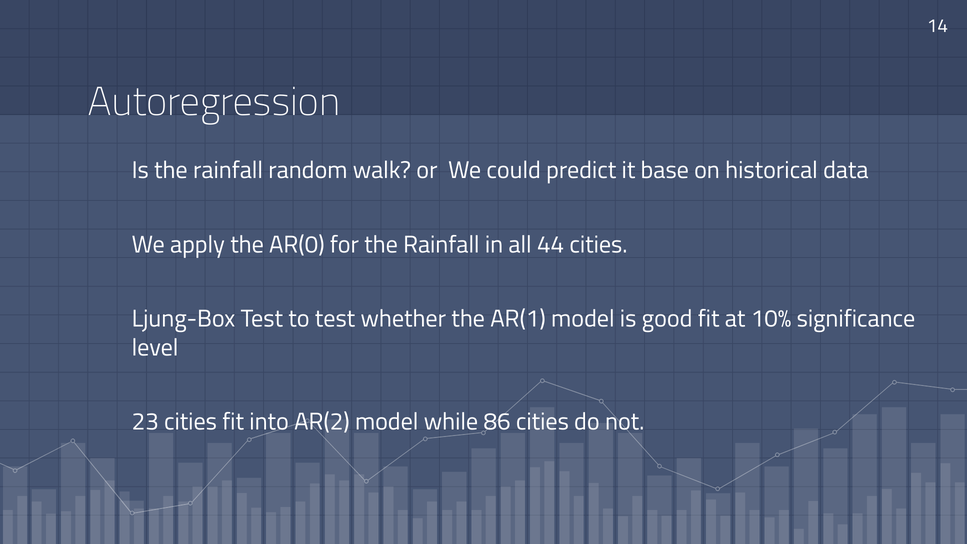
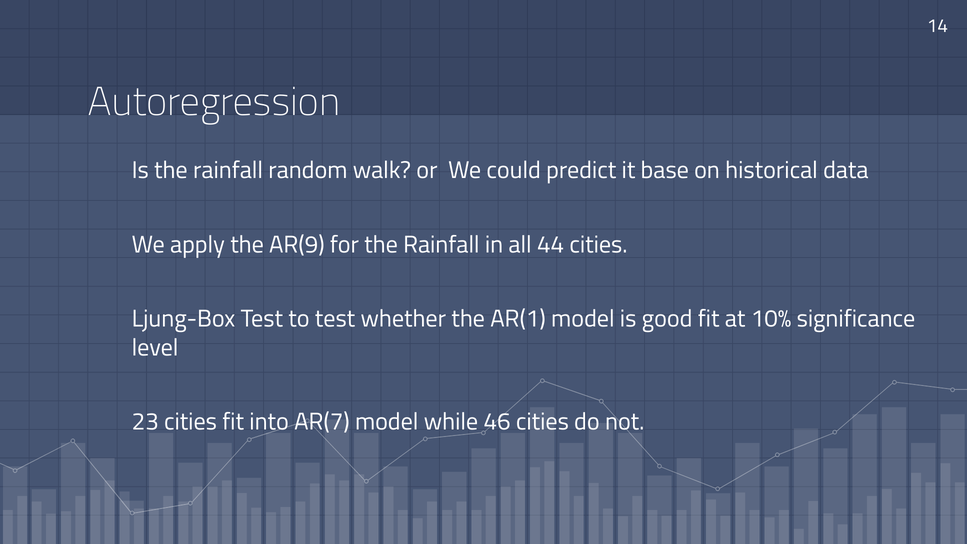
AR(0: AR(0 -> AR(9 (297, 245)
AR(2: AR(2 -> AR(7 (322, 422)
86: 86 -> 46 (497, 422)
